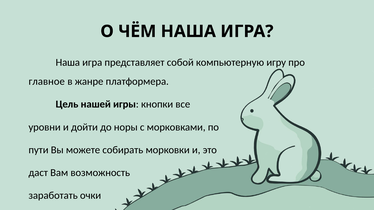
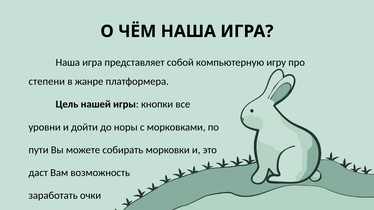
главное: главное -> степени (47, 82)
